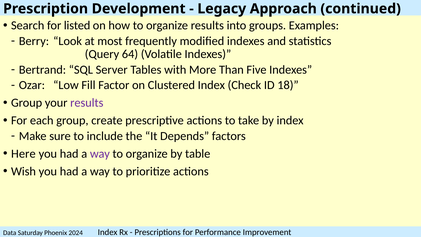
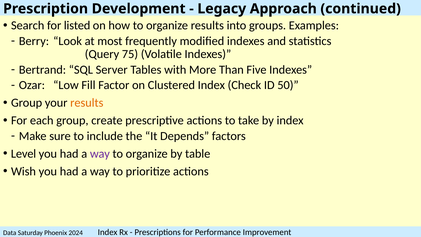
64: 64 -> 75 (130, 54)
18: 18 -> 50 (288, 85)
results colour: purple -> orange (87, 103)
Here: Here -> Level (24, 153)
